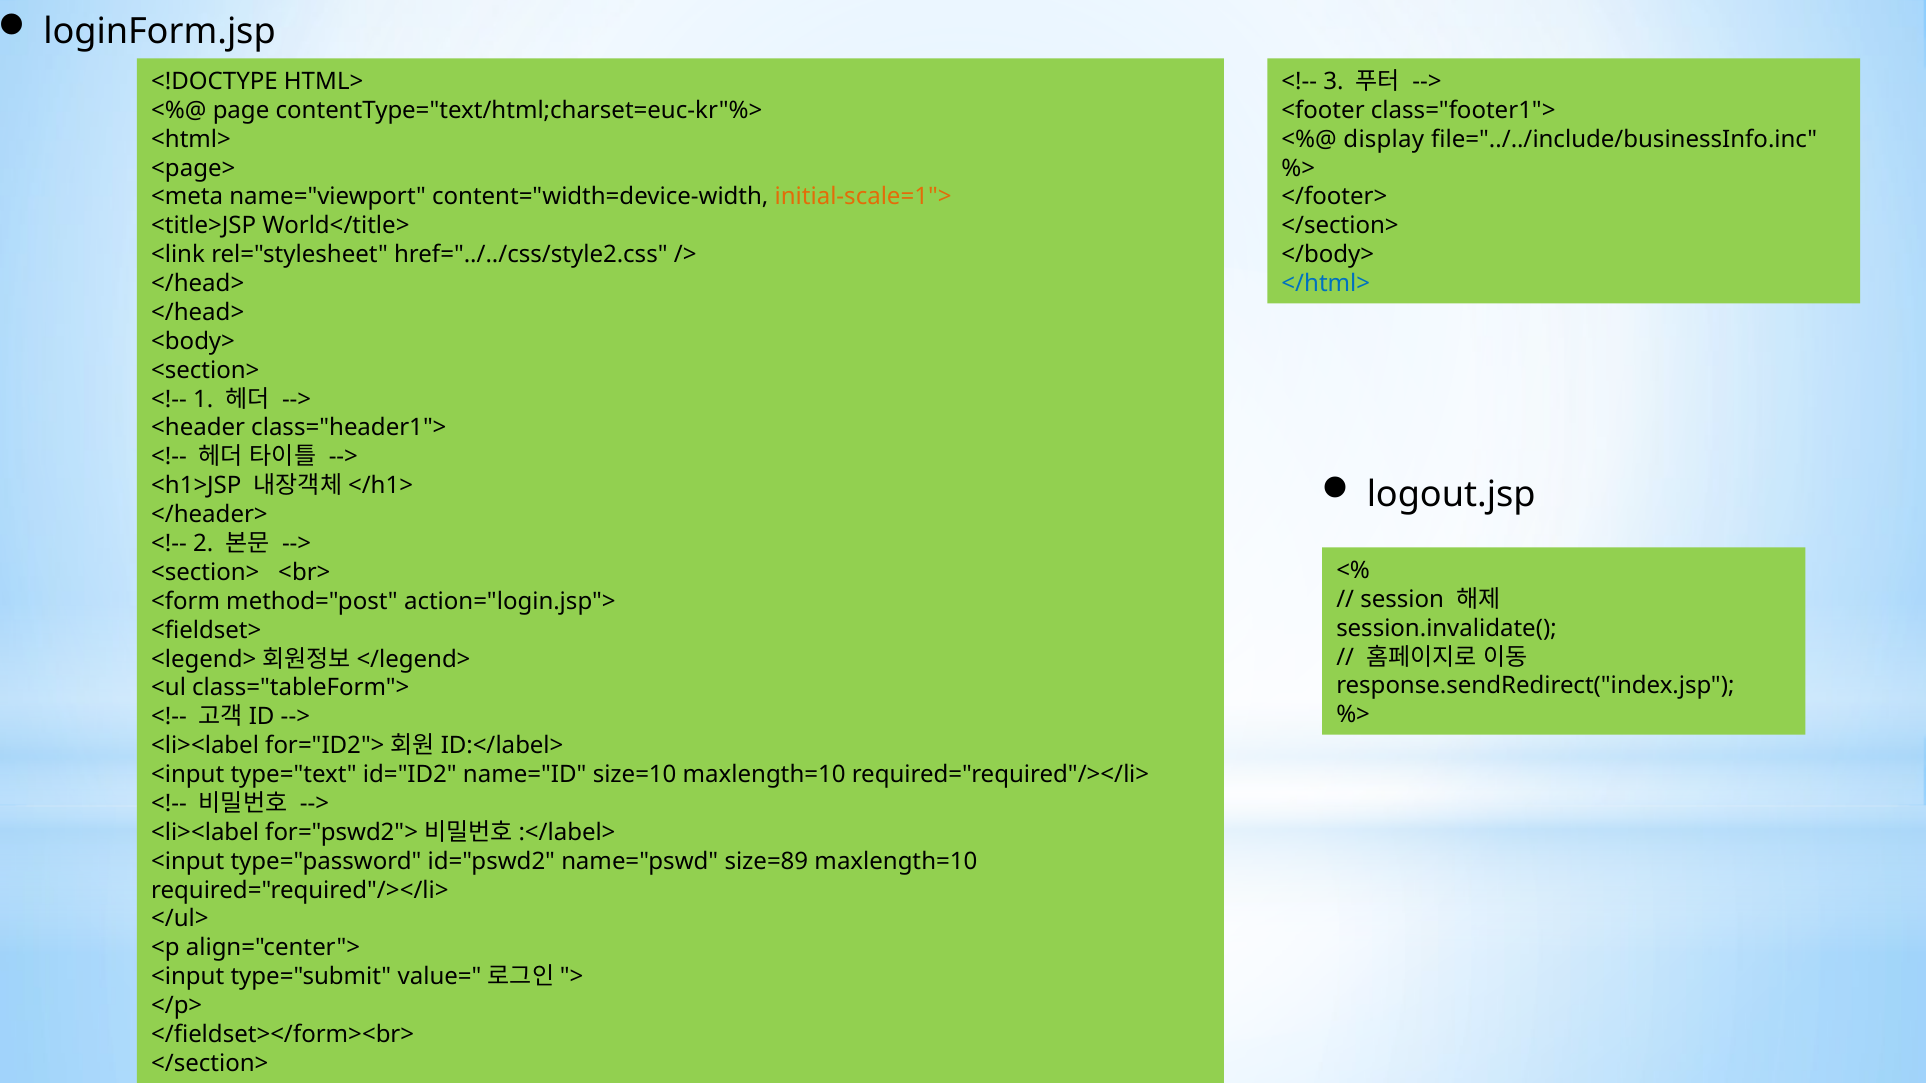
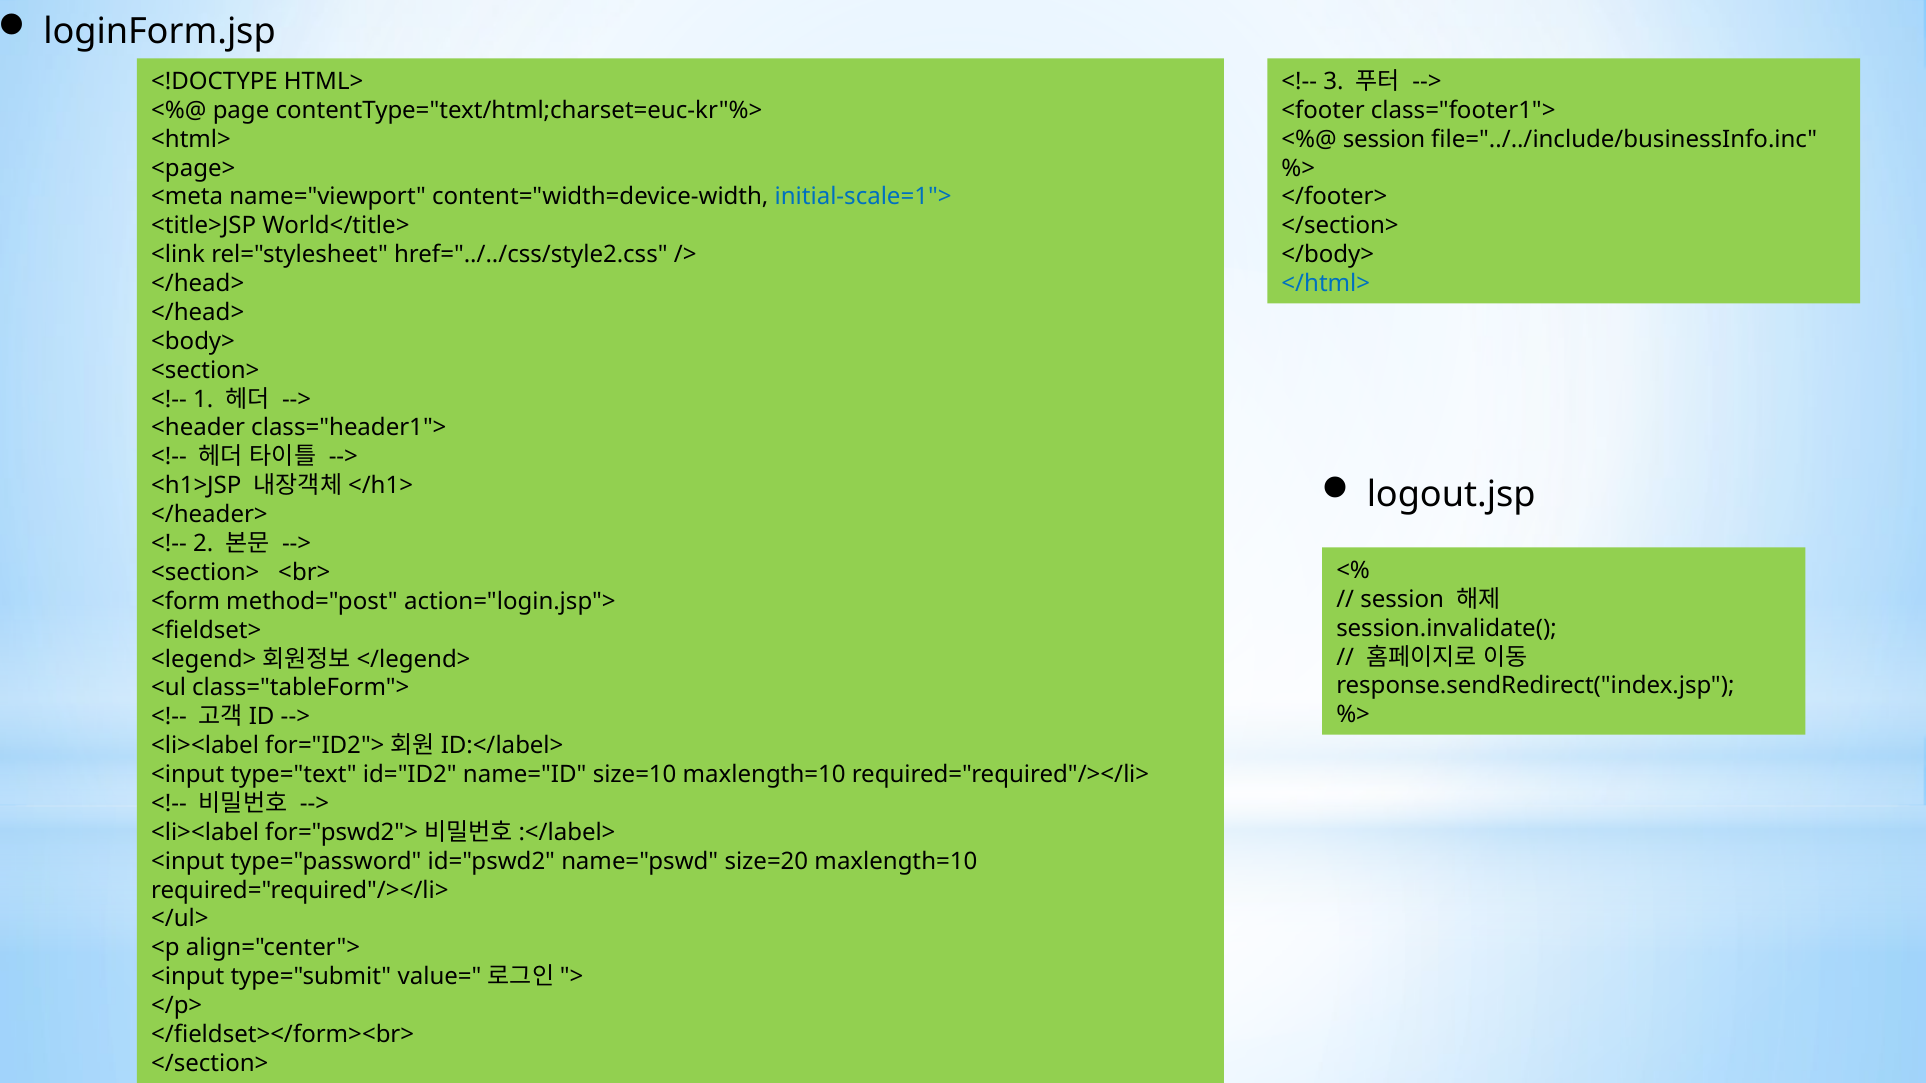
display: display -> session (1384, 139)
initial-scale=1"> colour: orange -> blue (863, 197)
size=89: size=89 -> size=20 (766, 862)
